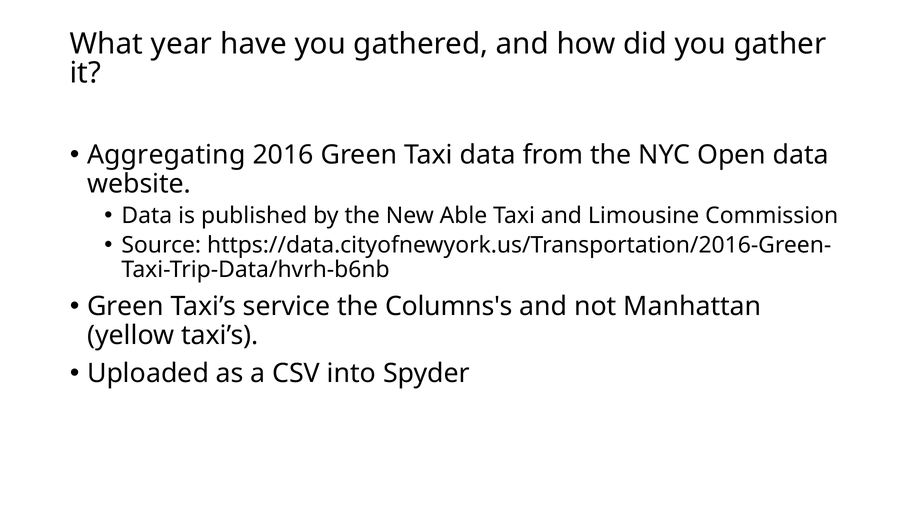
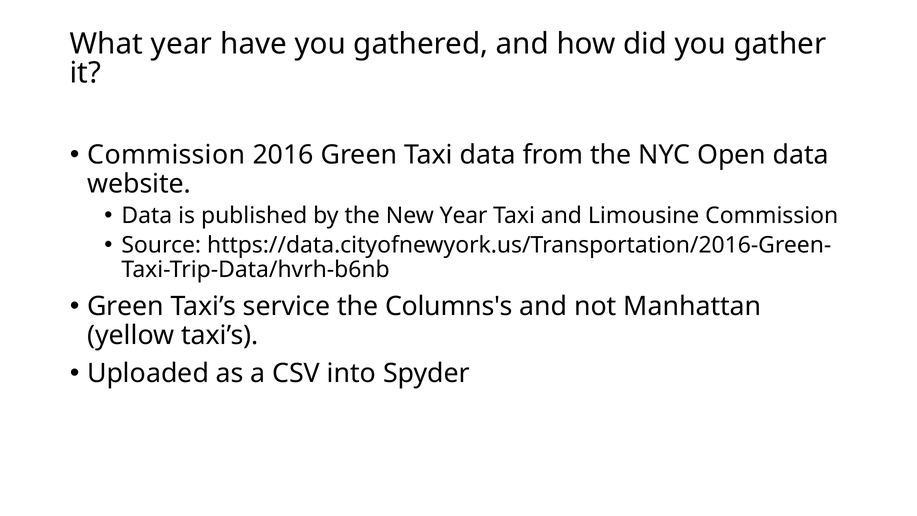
Aggregating: Aggregating -> Commission (166, 155)
New Able: Able -> Year (464, 216)
